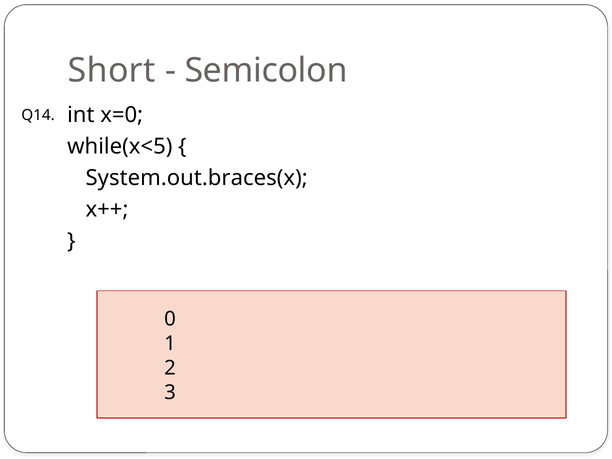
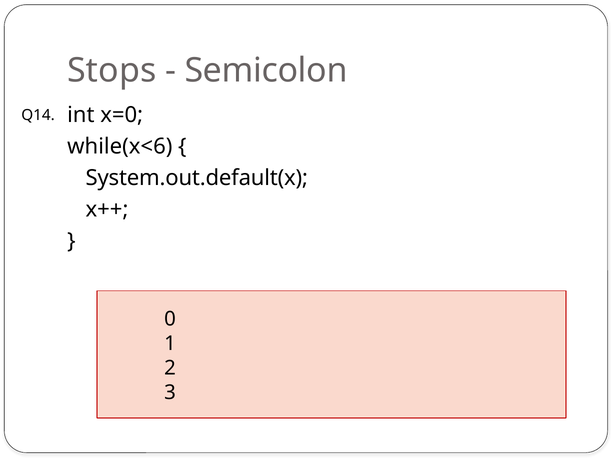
Short: Short -> Stops (112, 71)
while(x<5: while(x<5 -> while(x<6 (120, 146)
System.out.braces(x: System.out.braces(x -> System.out.default(x (197, 178)
